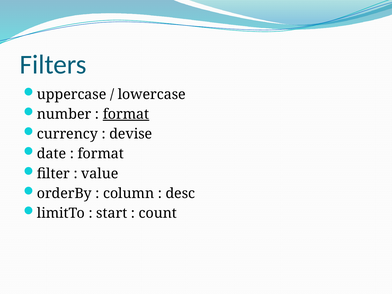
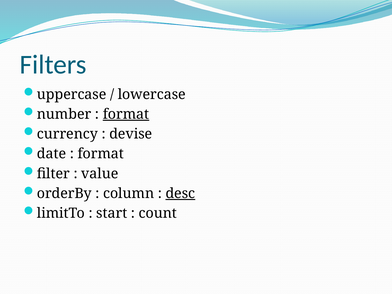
desc underline: none -> present (180, 193)
